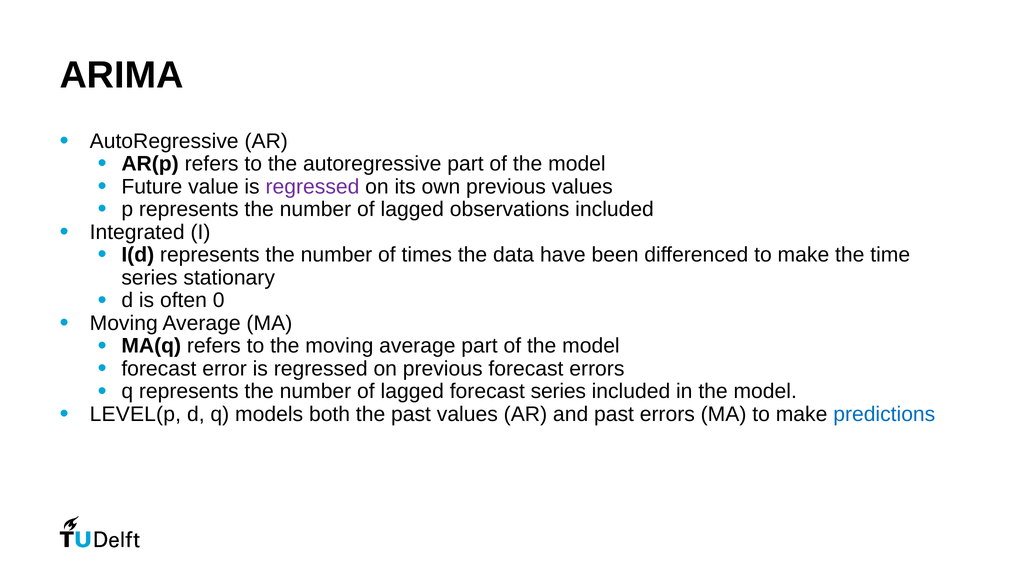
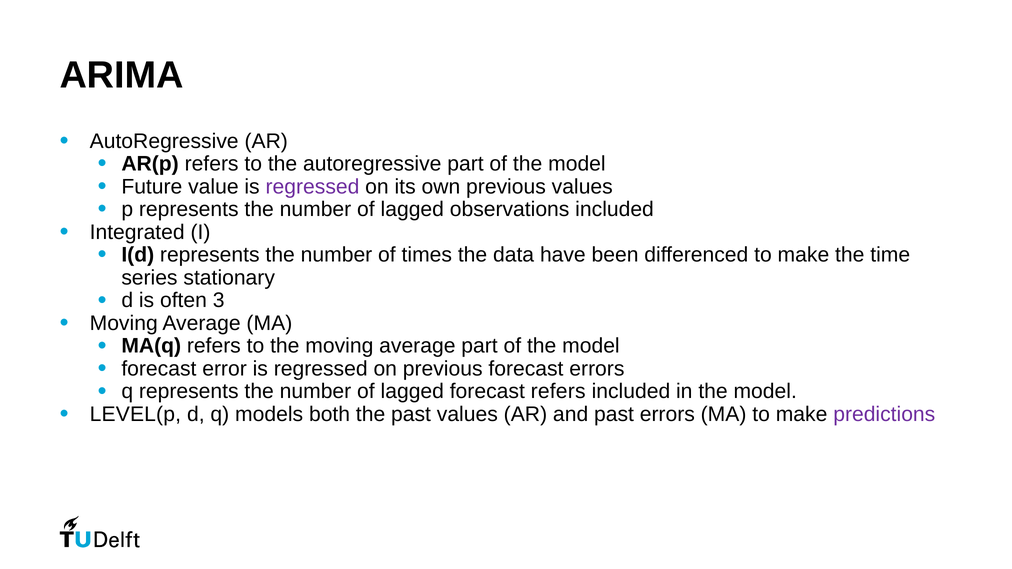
0: 0 -> 3 (219, 301)
forecast series: series -> refers (558, 392)
predictions colour: blue -> purple (884, 414)
